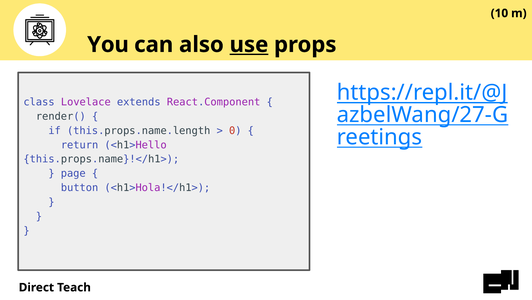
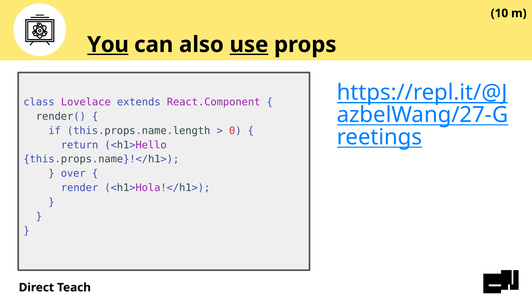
You underline: none -> present (108, 45)
page: page -> over (73, 173)
button: button -> render (80, 187)
